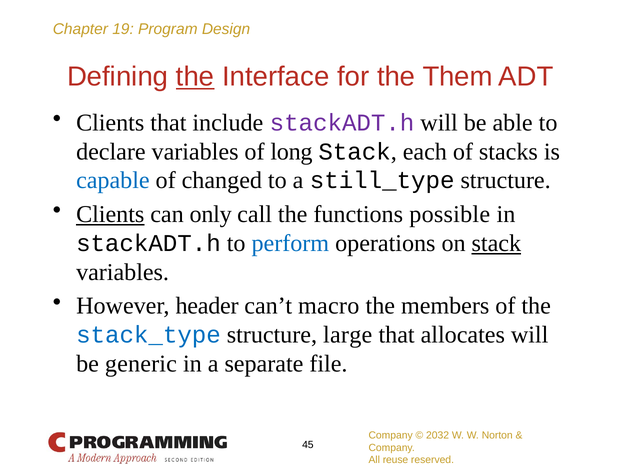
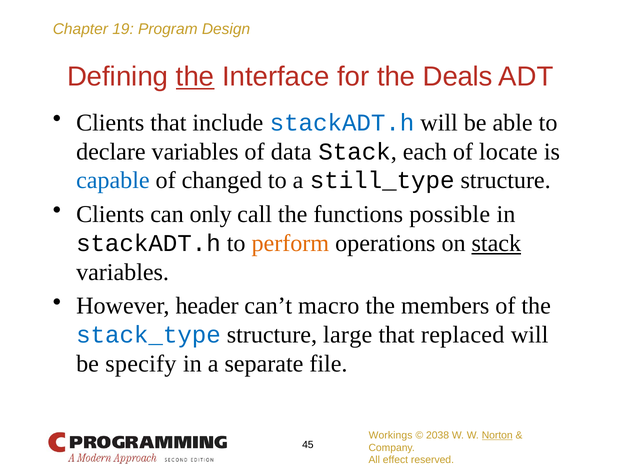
Them: Them -> Deals (458, 77)
stackADT.h colour: purple -> blue (342, 123)
long: long -> data (291, 152)
stacks: stacks -> locate (508, 152)
Clients underline: present -> none (110, 215)
perform colour: blue -> orange (290, 244)
allocates: allocates -> replaced (463, 335)
generic: generic -> specify (141, 364)
Company: Company -> Workings (391, 436)
2032: 2032 -> 2038 (438, 436)
Norton underline: none -> present (497, 436)
reuse: reuse -> effect (395, 461)
